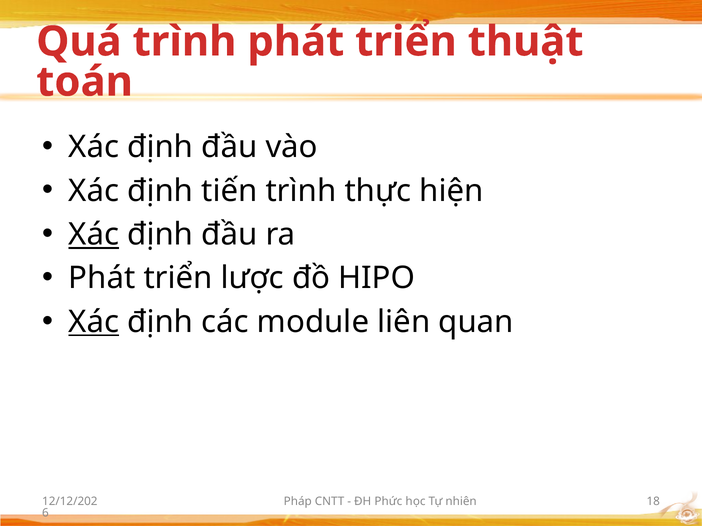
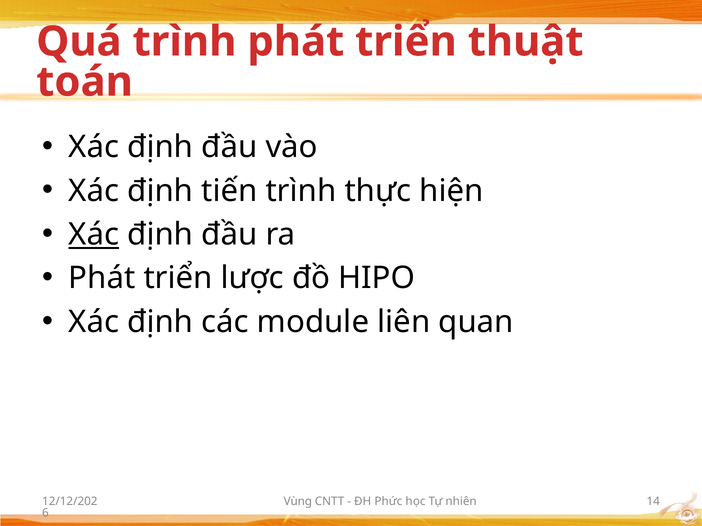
Xác underline: present -> none (94, 322)
Pháp: Pháp -> Vùng (298, 502)
18: 18 -> 14 (653, 502)
